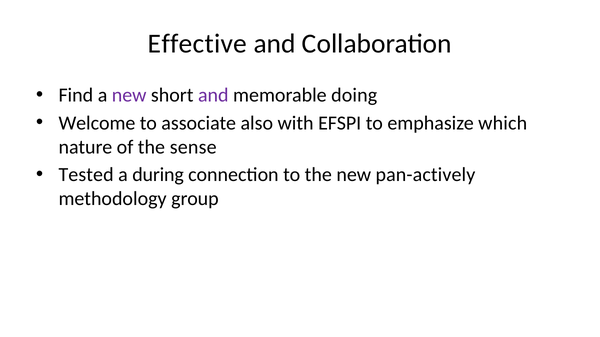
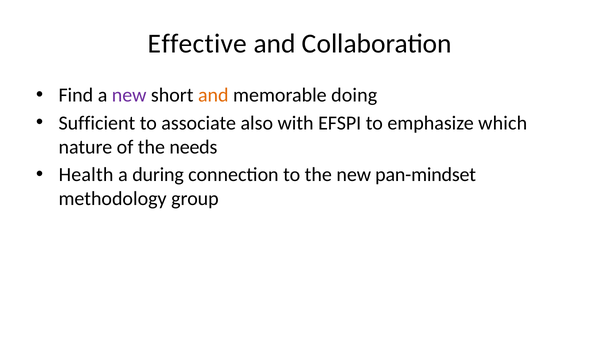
and colour: purple -> orange (213, 95)
Welcome: Welcome -> Sufficient (97, 123)
sense: sense -> needs (193, 147)
Tested: Tested -> Health (86, 175)
pan-actively: pan-actively -> pan-mindset (426, 175)
